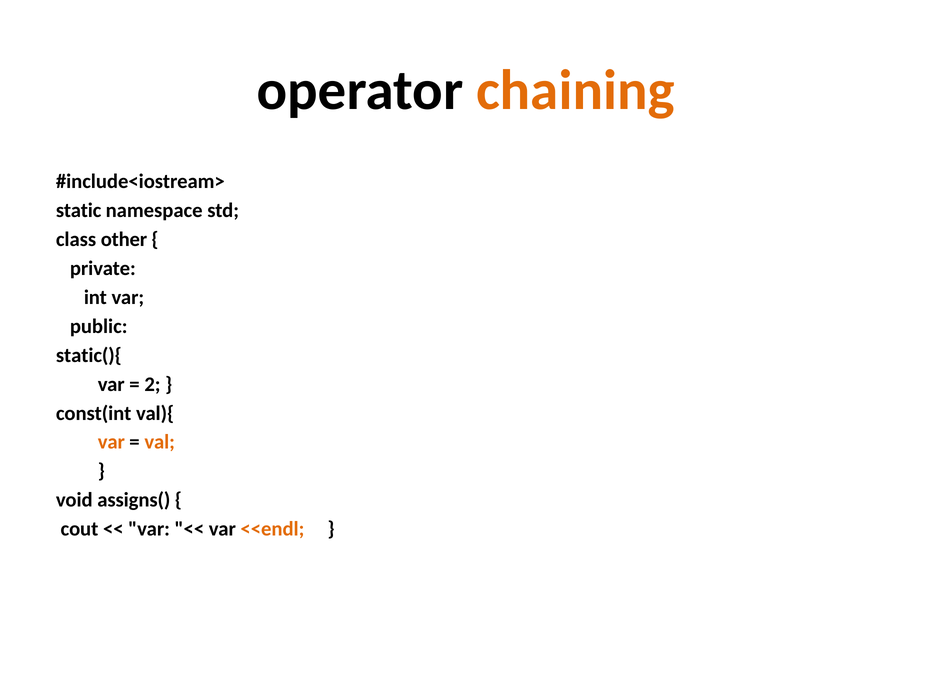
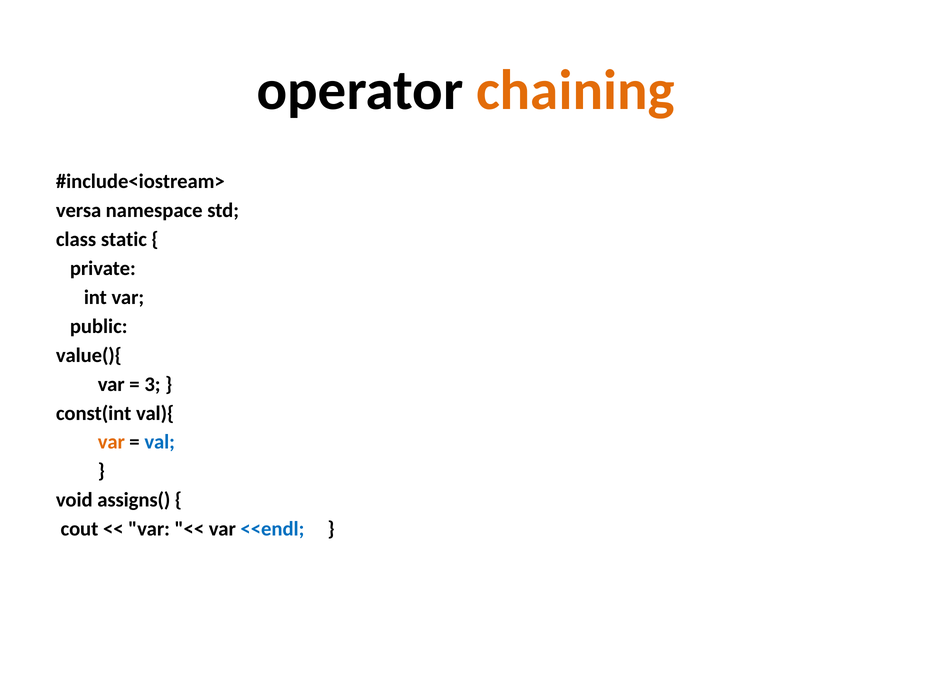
static: static -> versa (79, 211)
other: other -> static (124, 239)
static(){: static(){ -> value(){ (89, 355)
2: 2 -> 3 (152, 384)
val colour: orange -> blue (160, 442)
<<endl colour: orange -> blue (272, 529)
